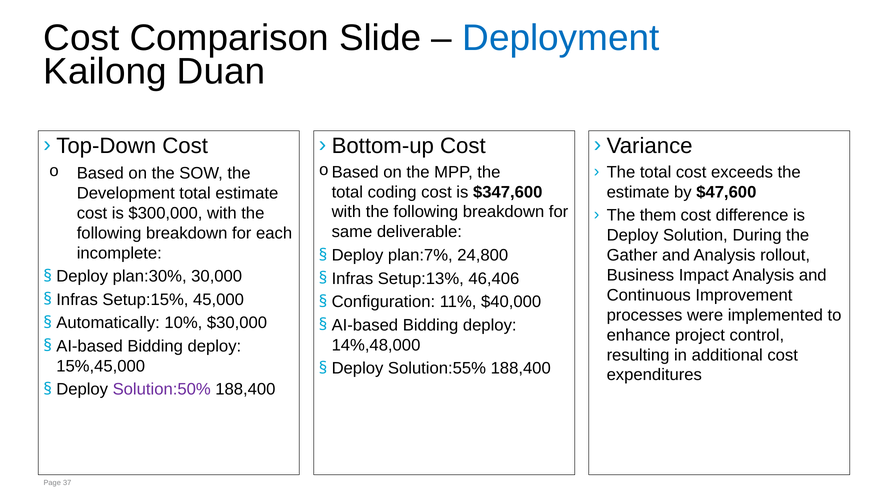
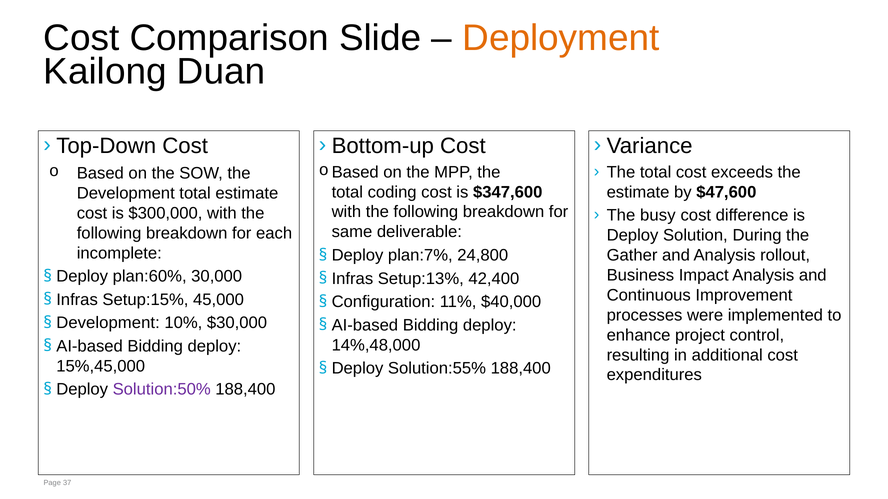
Deployment colour: blue -> orange (561, 38)
them: them -> busy (658, 216)
plan:30%: plan:30% -> plan:60% (150, 277)
46,406: 46,406 -> 42,400 (494, 279)
Automatically: Automatically -> Development (108, 323)
